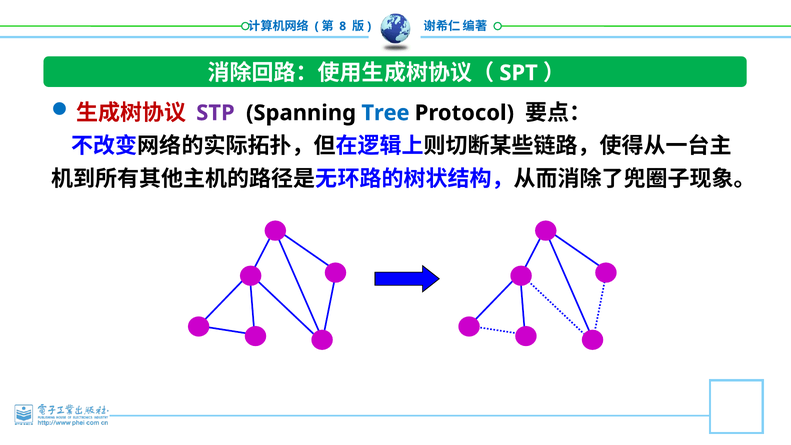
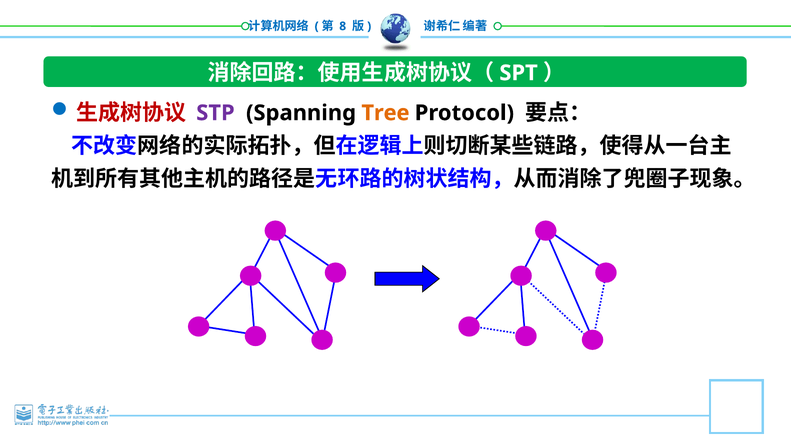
Tree colour: blue -> orange (385, 113)
